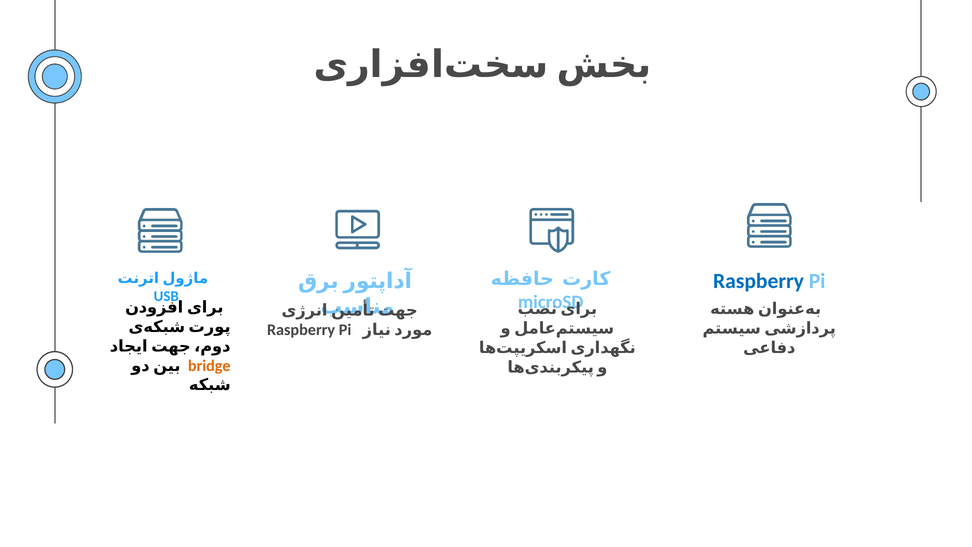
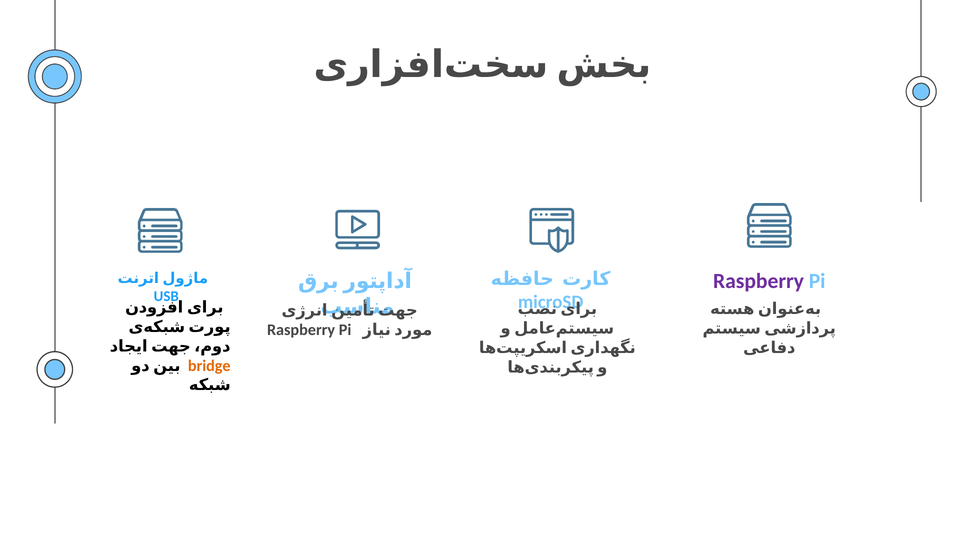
Raspberry colour: blue -> purple (759, 281)
